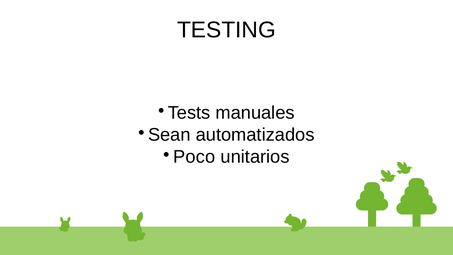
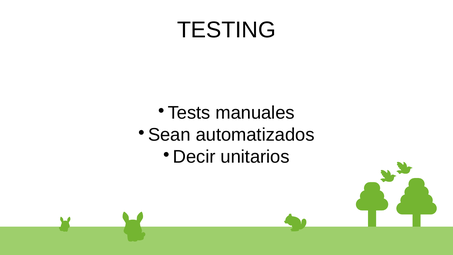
Poco: Poco -> Decir (194, 157)
